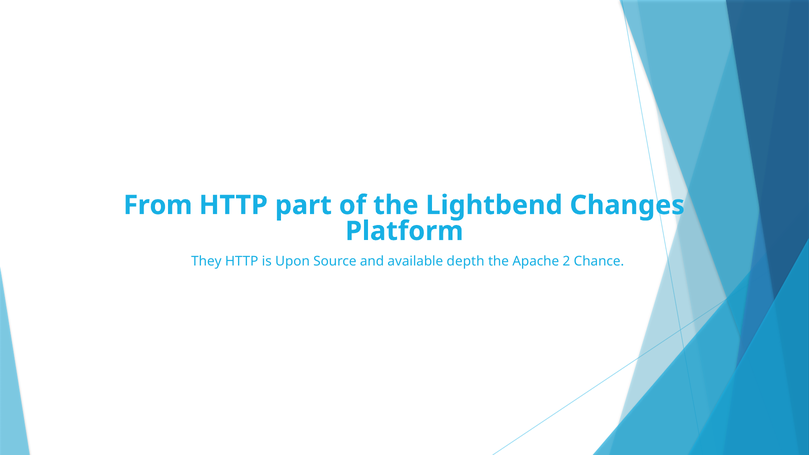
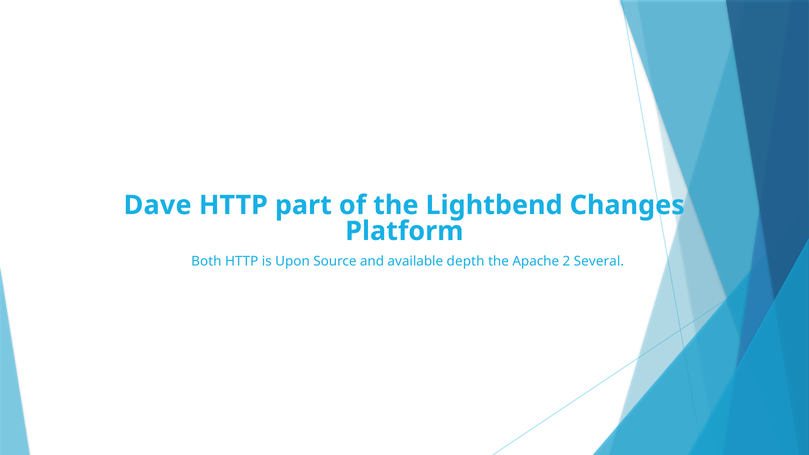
From: From -> Dave (158, 205)
They: They -> Both (206, 261)
Chance: Chance -> Several (599, 261)
